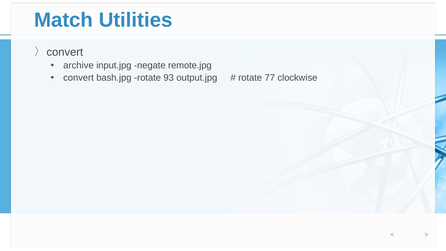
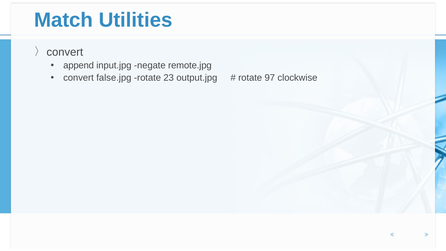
archive: archive -> append (79, 65)
bash.jpg: bash.jpg -> false.jpg (114, 78)
93: 93 -> 23 (169, 78)
77: 77 -> 97 (270, 78)
